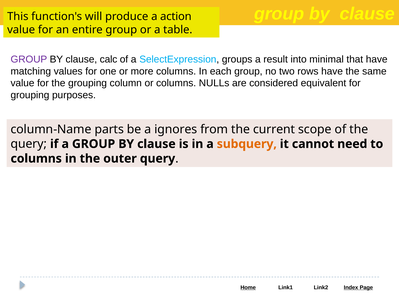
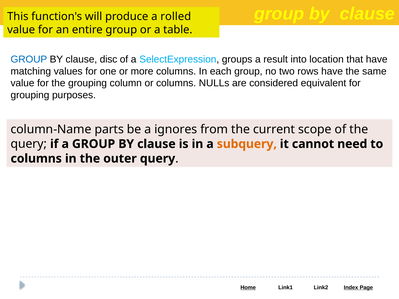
action: action -> rolled (176, 16)
GROUP colour: purple -> blue (29, 59)
calc: calc -> disc (109, 59)
minimal: minimal -> location (327, 59)
